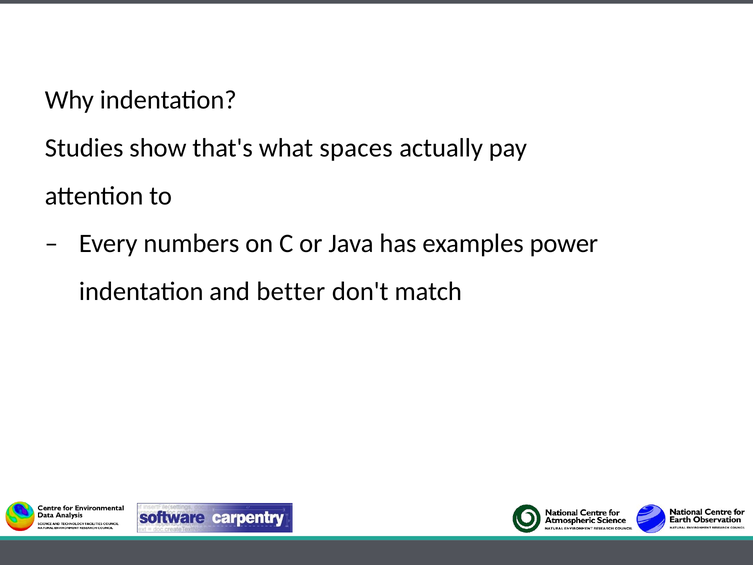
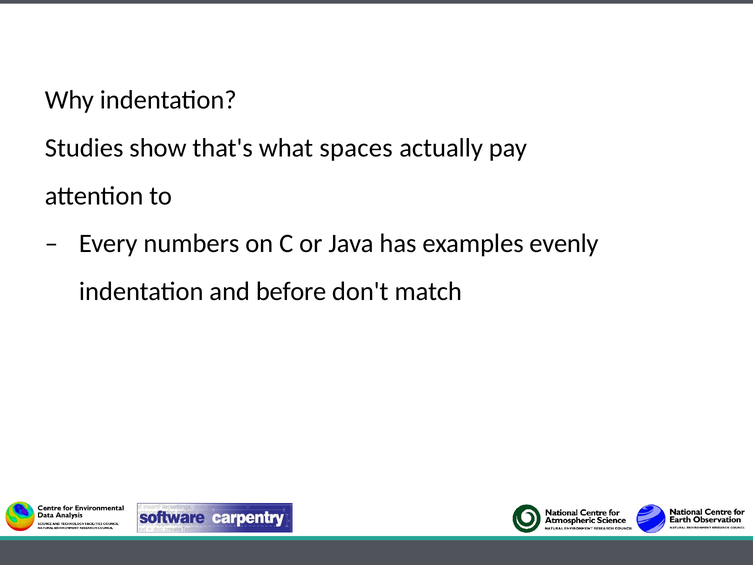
power: power -> evenly (564, 243)
better: better -> before (291, 291)
